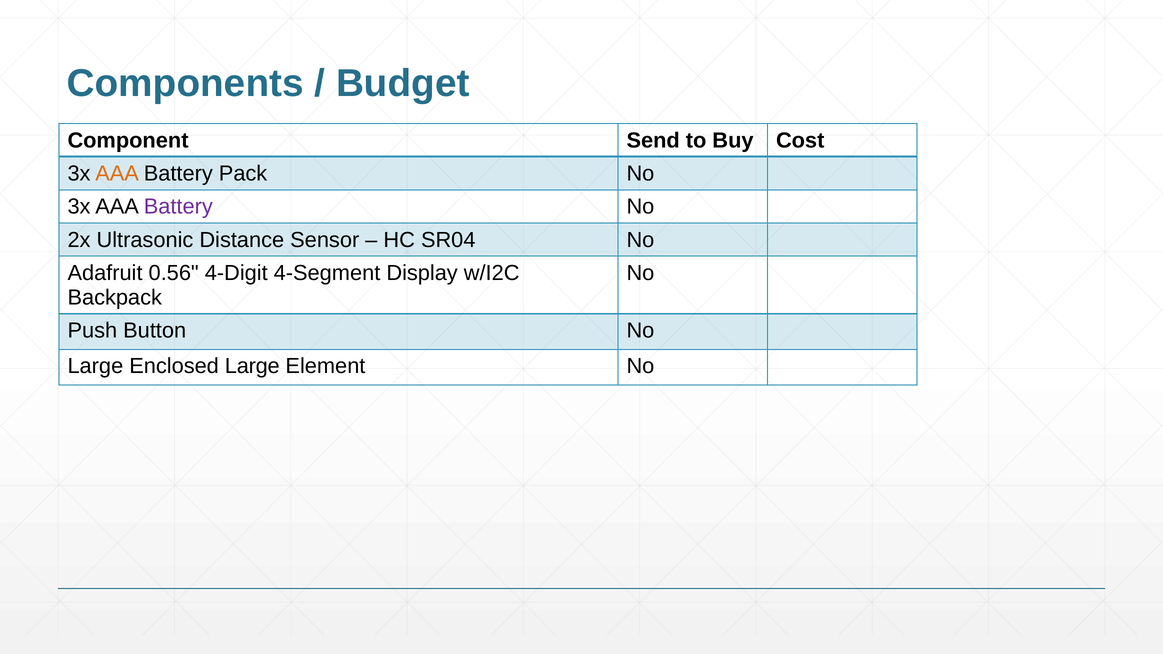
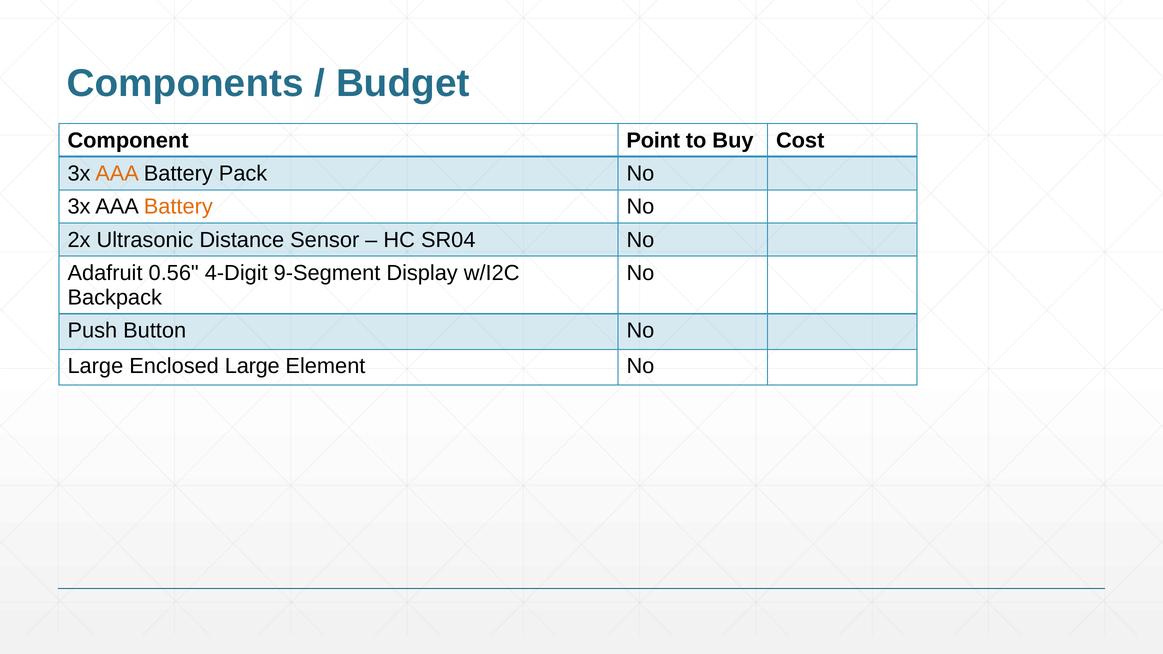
Send: Send -> Point (653, 141)
Battery colour: purple -> orange (178, 207)
4-Segment: 4-Segment -> 9-Segment (327, 273)
